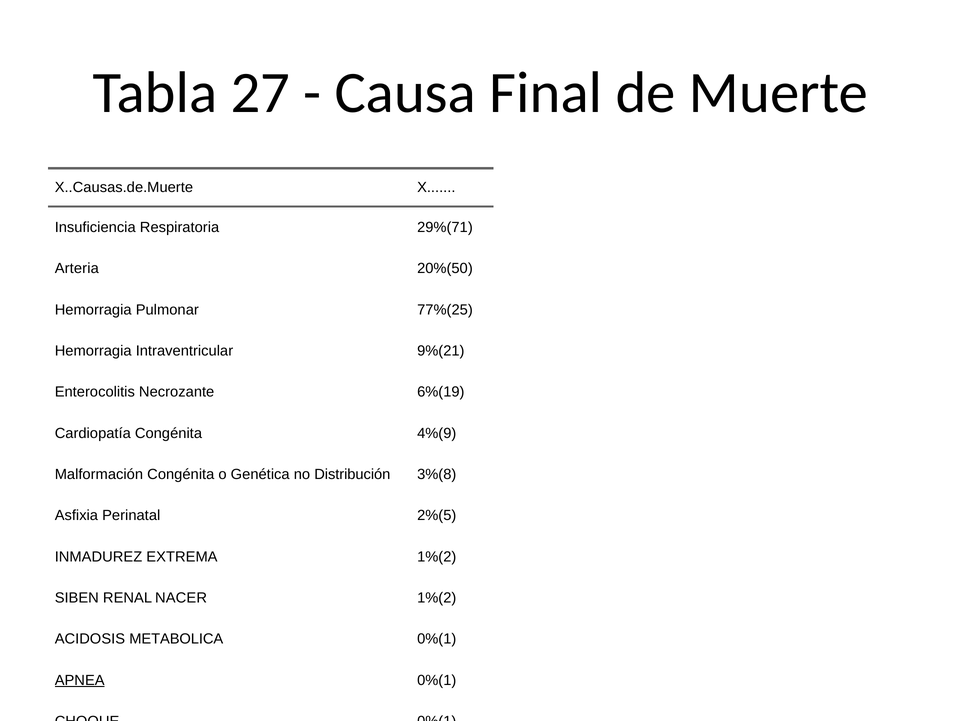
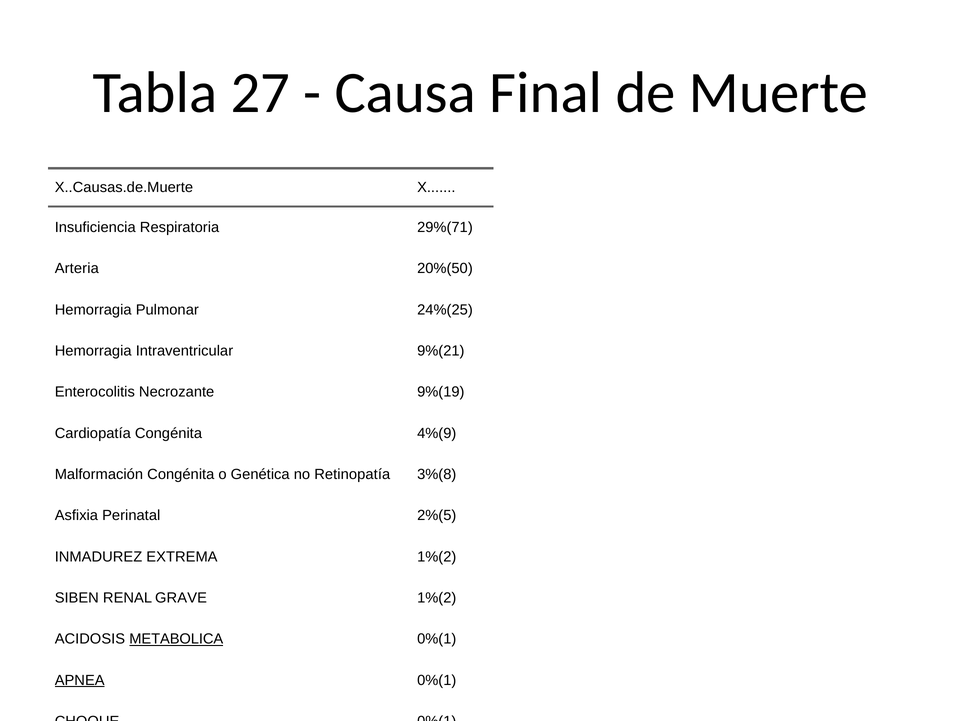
77%(25: 77%(25 -> 24%(25 (445, 310)
6%(19: 6%(19 -> 9%(19 (441, 392)
Distribución: Distribución -> Retinopatía (352, 475)
RENAL NACER: NACER -> GRAVE (181, 598)
METABOLICA underline: none -> present (176, 640)
